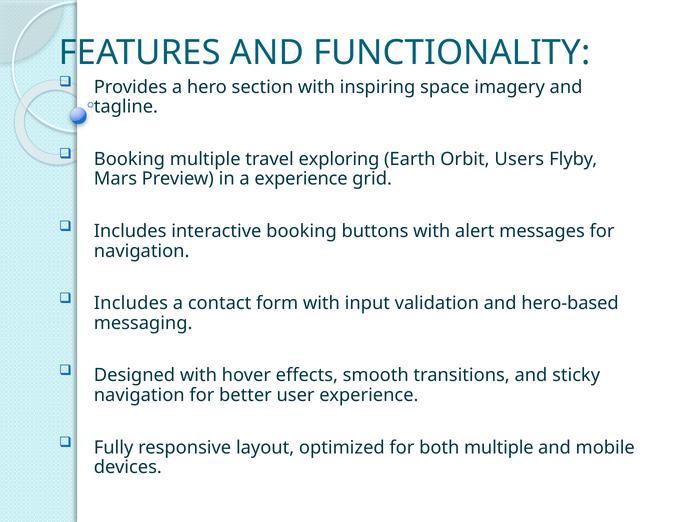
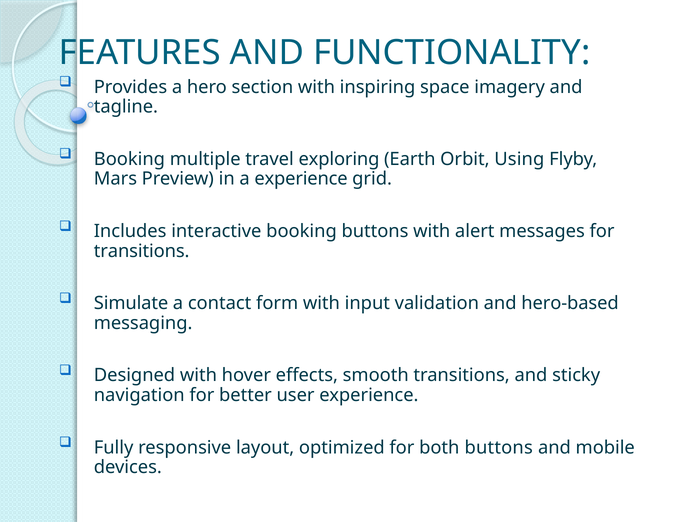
Users: Users -> Using (519, 159)
navigation: navigation -> transitions (142, 251)
Includes: Includes -> Simulate (131, 303)
both multiple: multiple -> buttons (499, 448)
